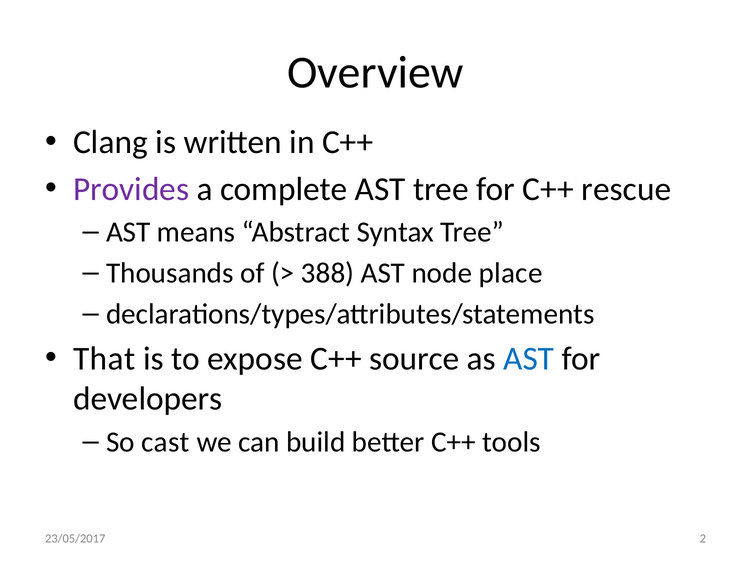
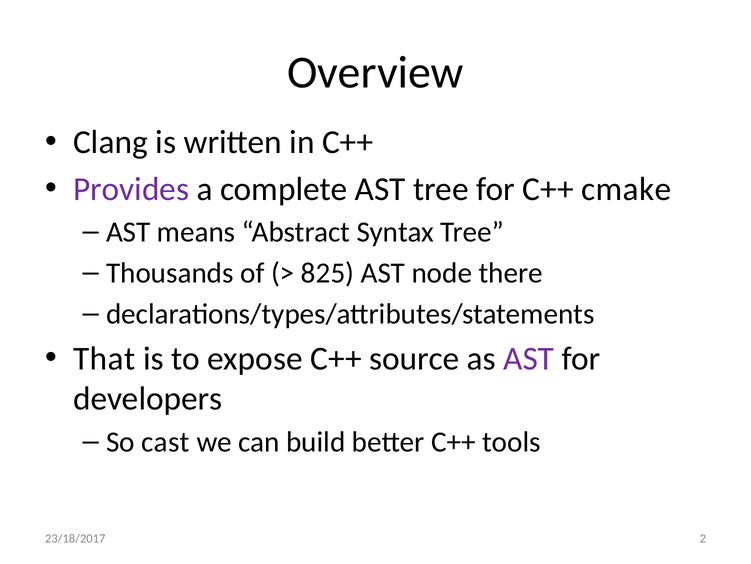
rescue: rescue -> cmake (626, 189)
388: 388 -> 825 (328, 273)
place: place -> there (511, 273)
AST colour: blue -> purple (529, 358)
23/05/2017: 23/05/2017 -> 23/18/2017 (75, 538)
